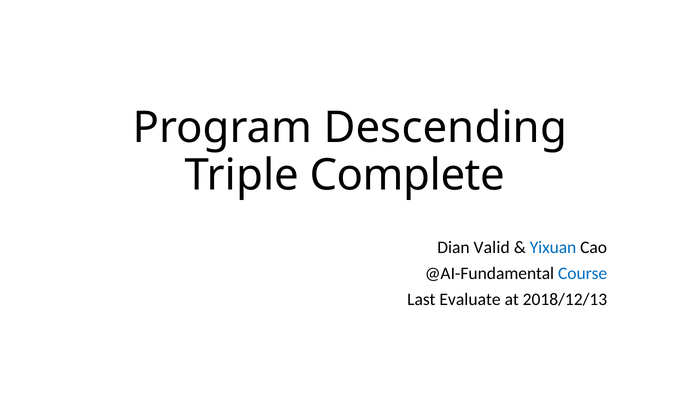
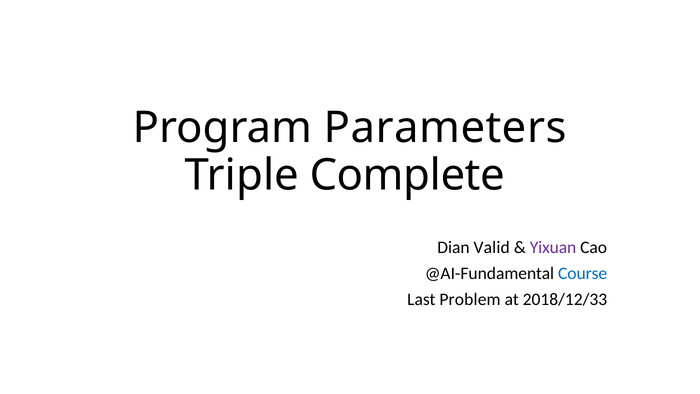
Descending: Descending -> Parameters (445, 128)
Yixuan colour: blue -> purple (553, 247)
Evaluate: Evaluate -> Problem (470, 299)
2018/12/13: 2018/12/13 -> 2018/12/33 (565, 299)
